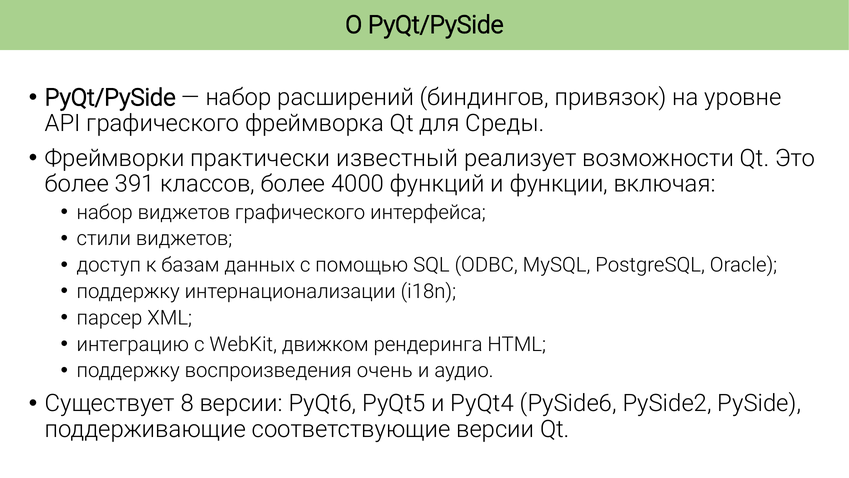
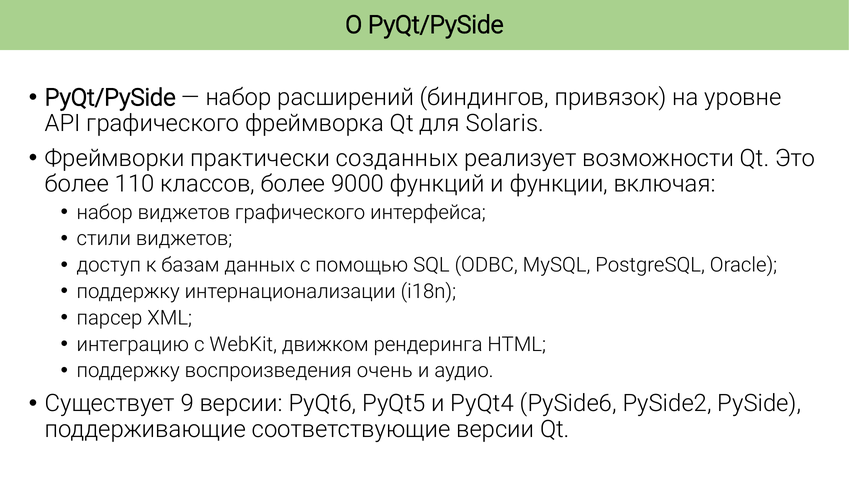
Среды: Среды -> Solaris (505, 123)
известный: известный -> созданных (397, 158)
391: 391 -> 110 (135, 184)
4000: 4000 -> 9000 (358, 184)
8: 8 -> 9 (187, 403)
